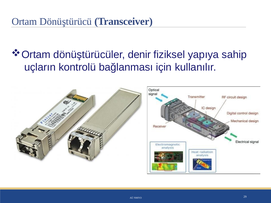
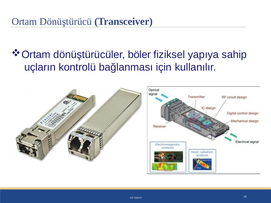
denir: denir -> böler (139, 55)
